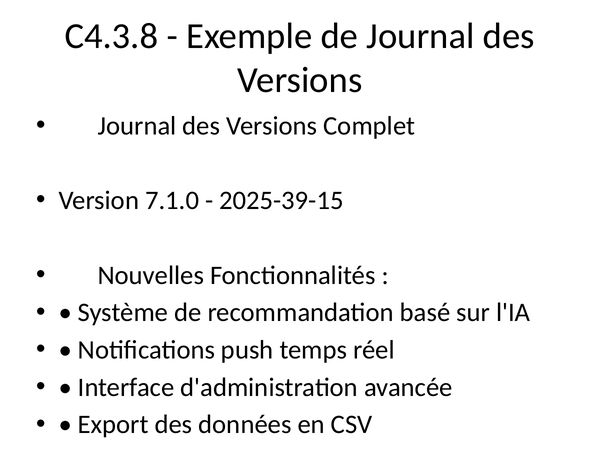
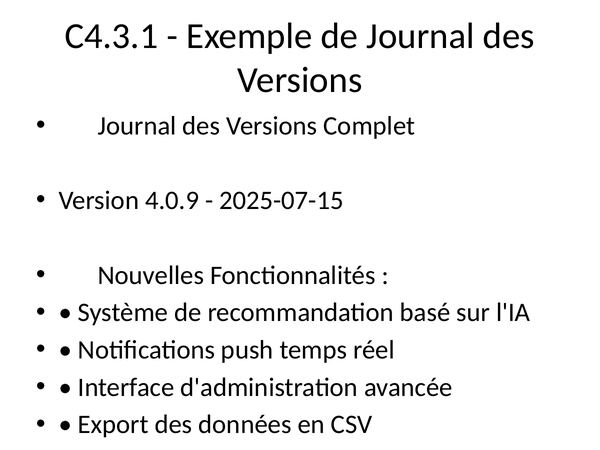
C4.3.8: C4.3.8 -> C4.3.1 (111, 36)
7.1.0: 7.1.0 -> 4.0.9 (172, 201)
2025-39-15: 2025-39-15 -> 2025-07-15 (281, 201)
